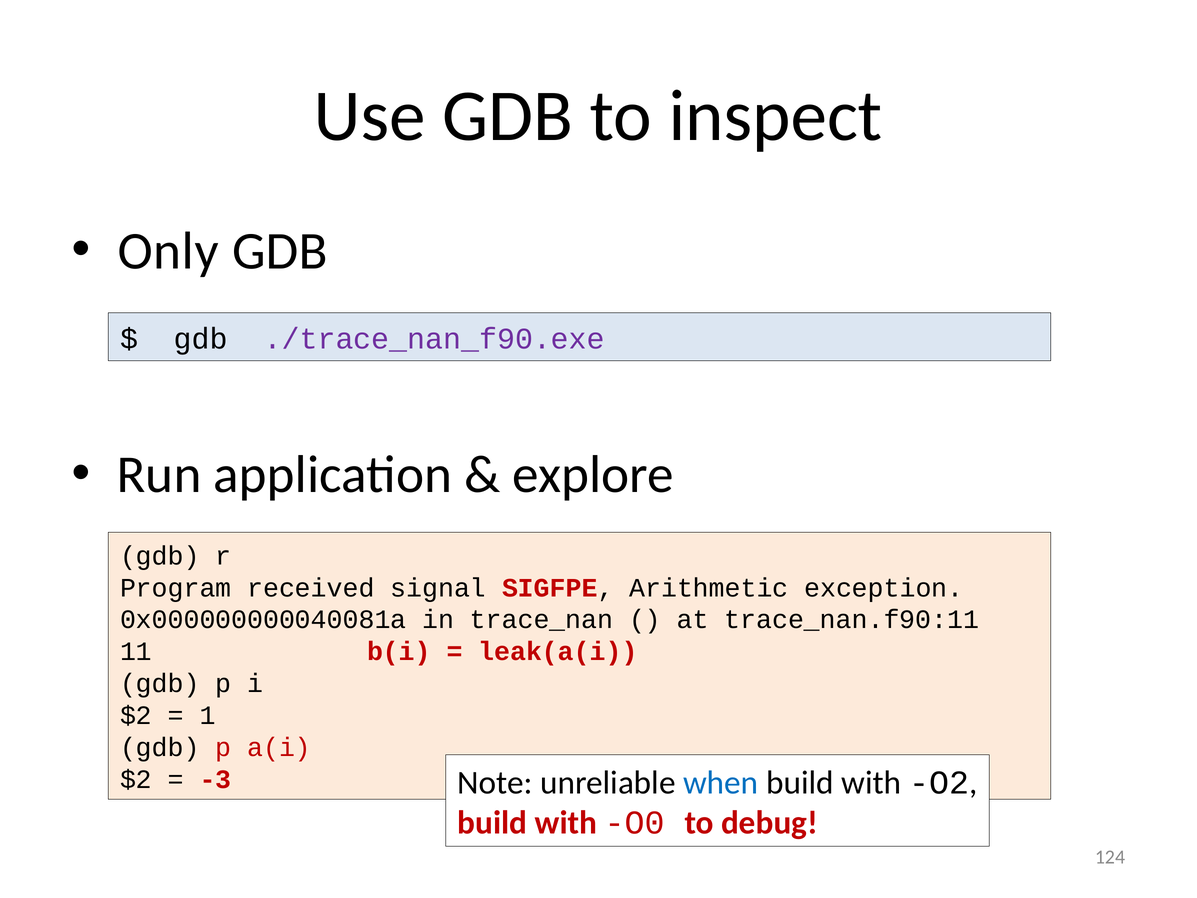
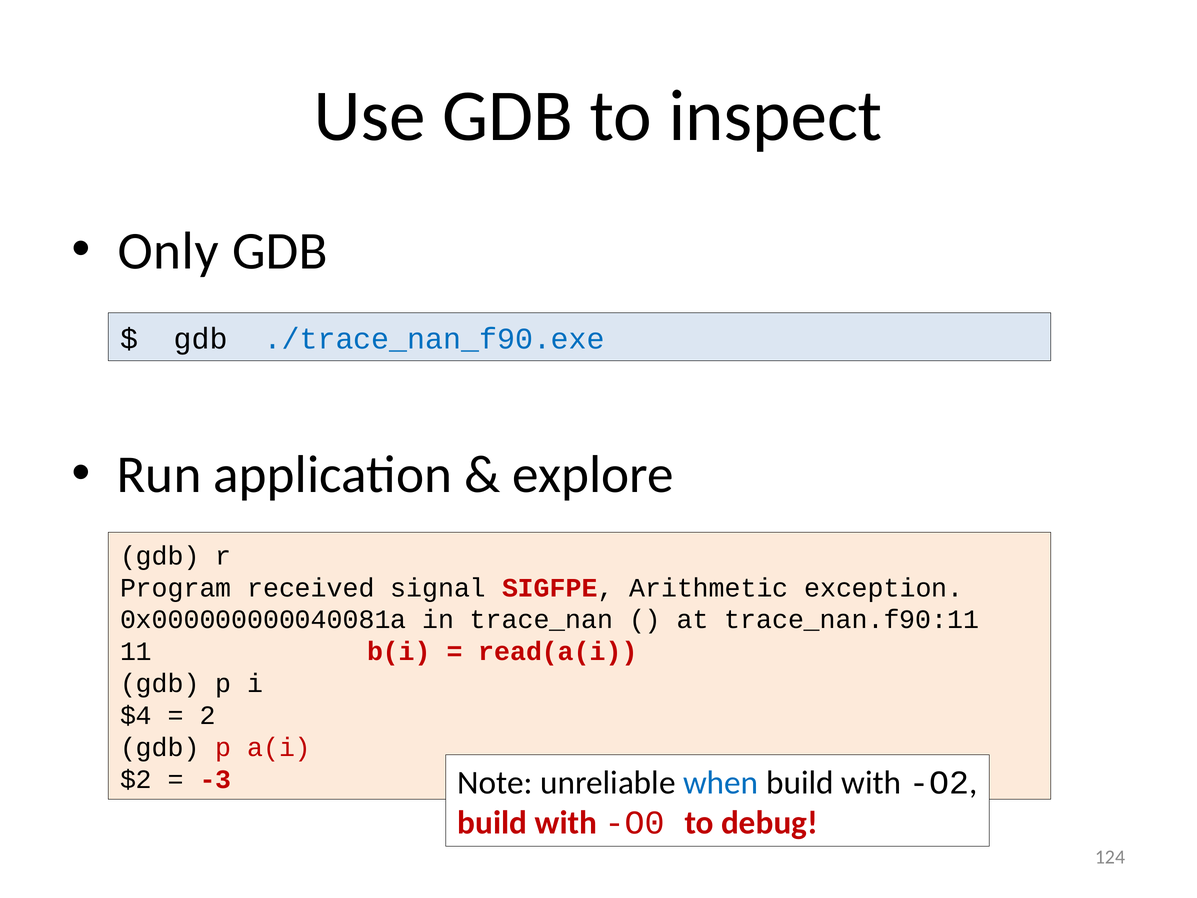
./trace_nan_f90.exe colour: purple -> blue (434, 339)
leak(a(i: leak(a(i -> read(a(i (558, 651)
$2: $2 -> $4 (136, 715)
1: 1 -> 2 (208, 715)
